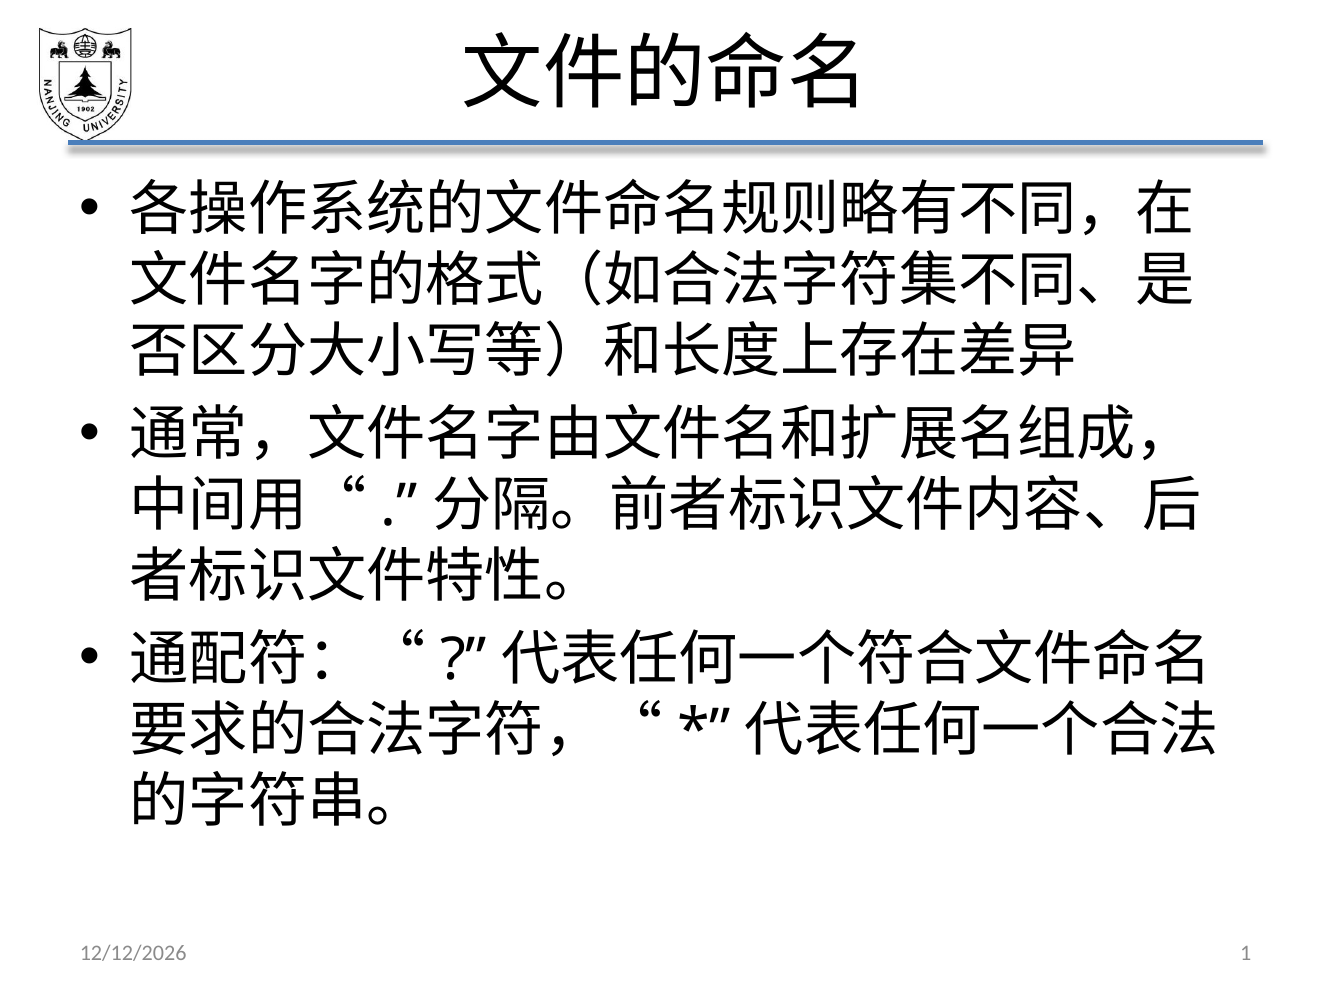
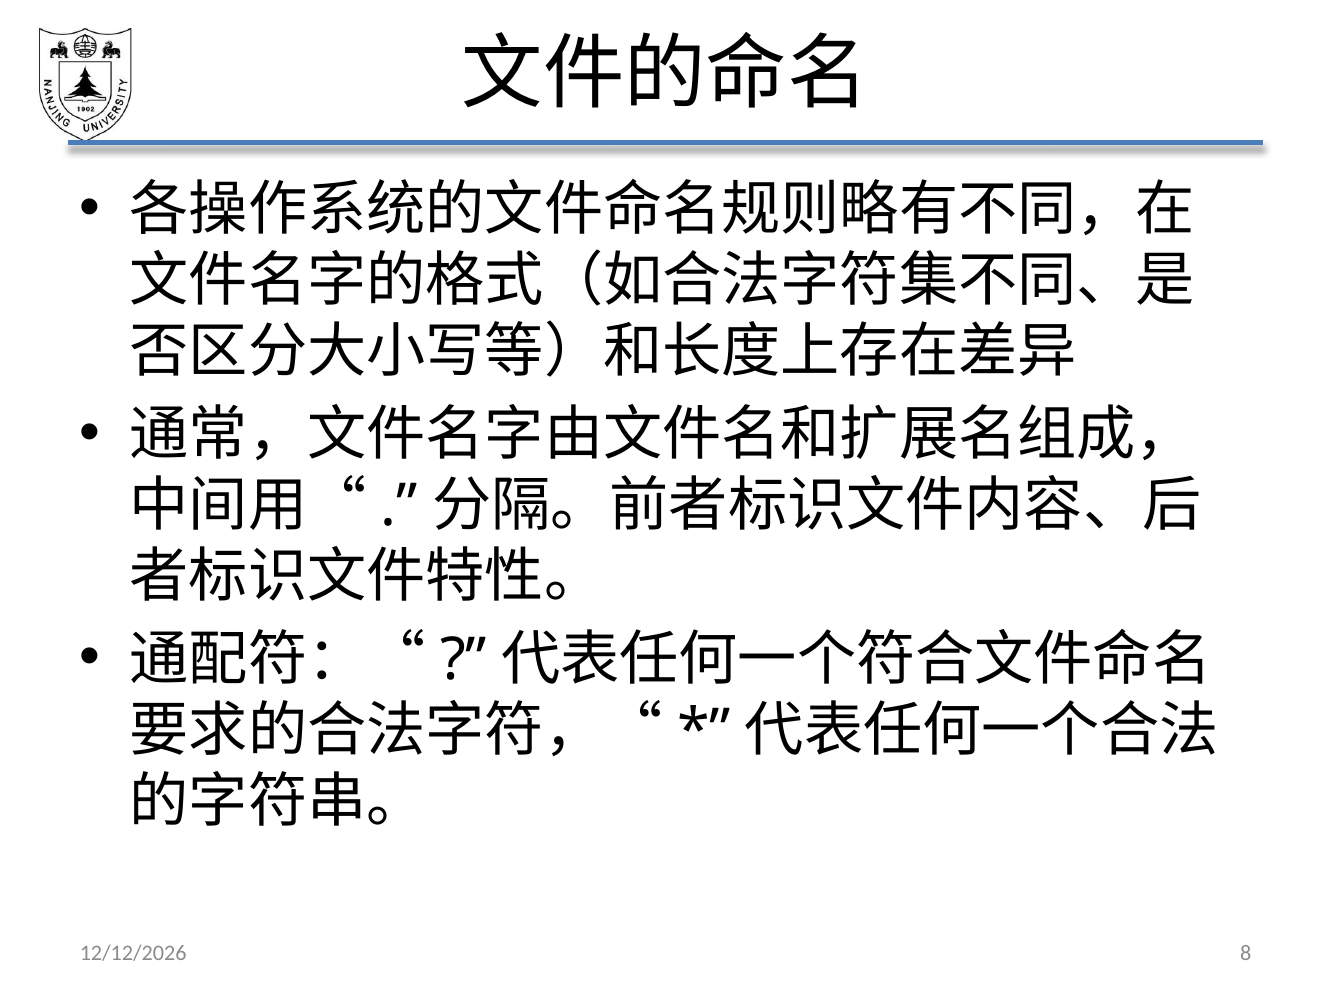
1: 1 -> 8 (1246, 953)
